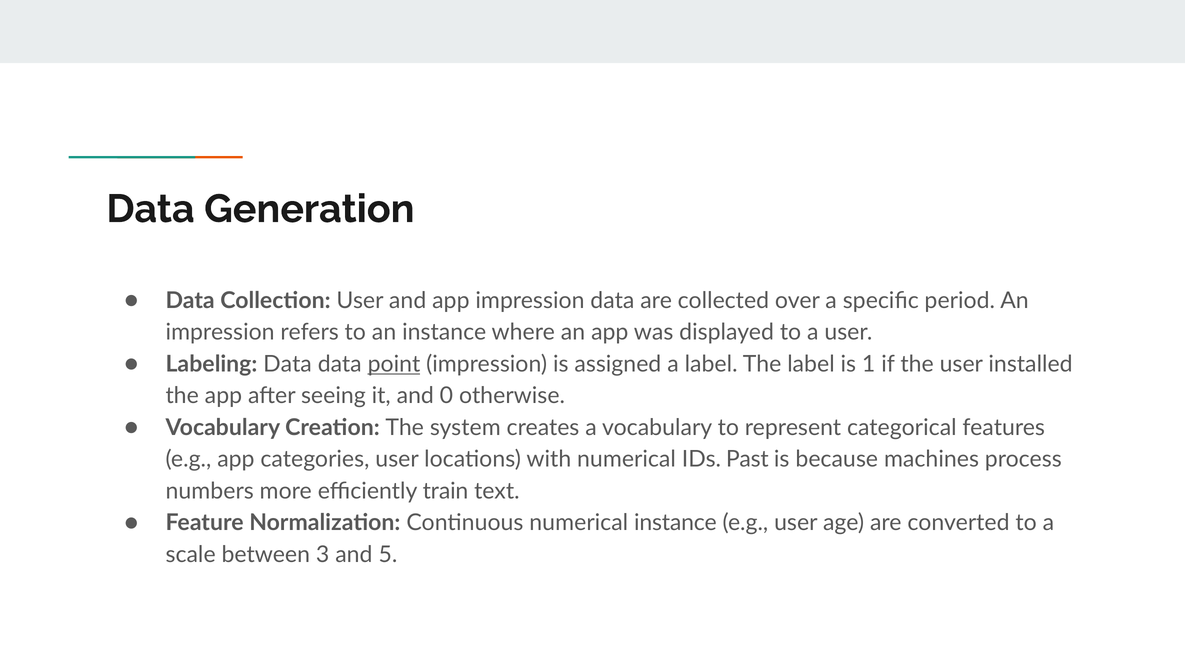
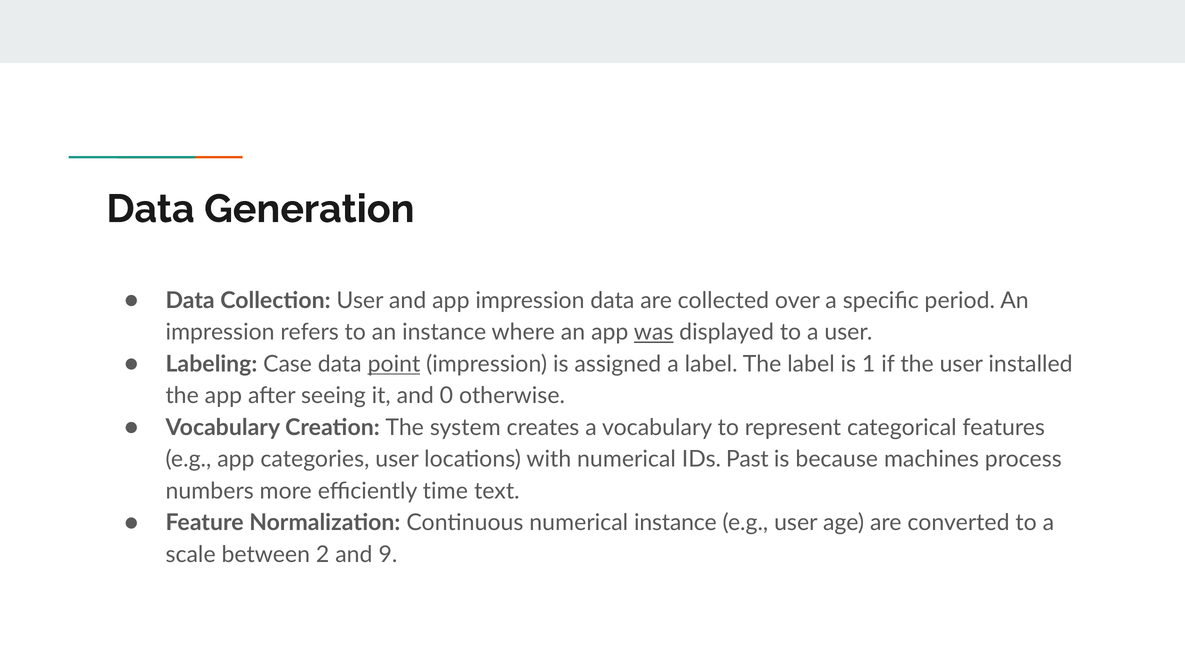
was underline: none -> present (654, 333)
Labeling Data: Data -> Case (288, 364)
train: train -> time (445, 491)
3: 3 -> 2 (323, 555)
5: 5 -> 9 (388, 555)
